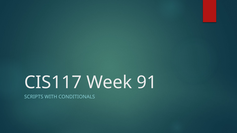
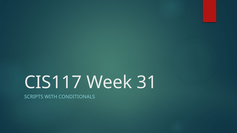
91: 91 -> 31 (147, 83)
